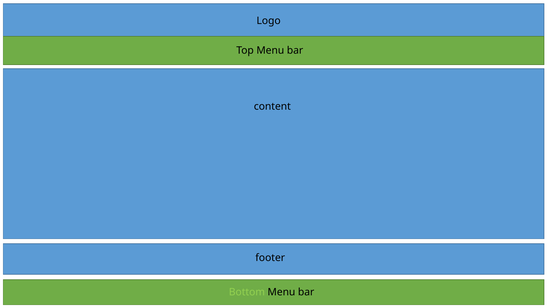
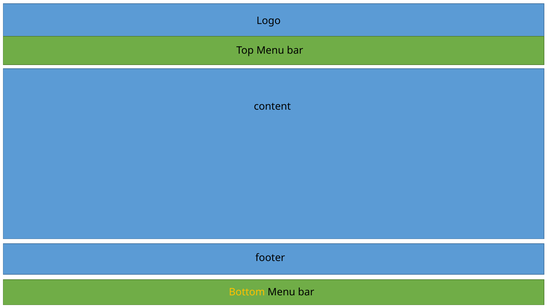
Bottom colour: light green -> yellow (247, 292)
